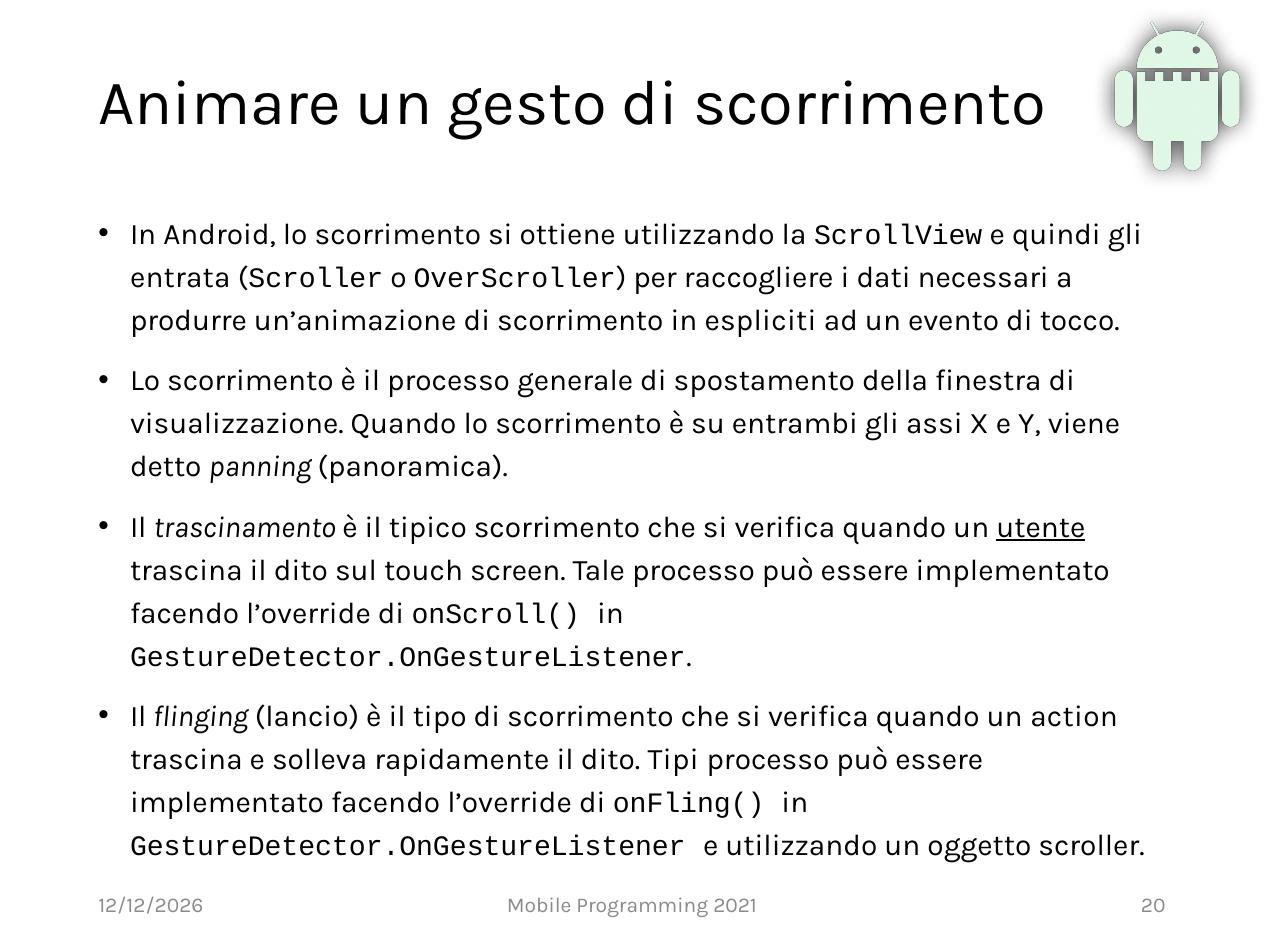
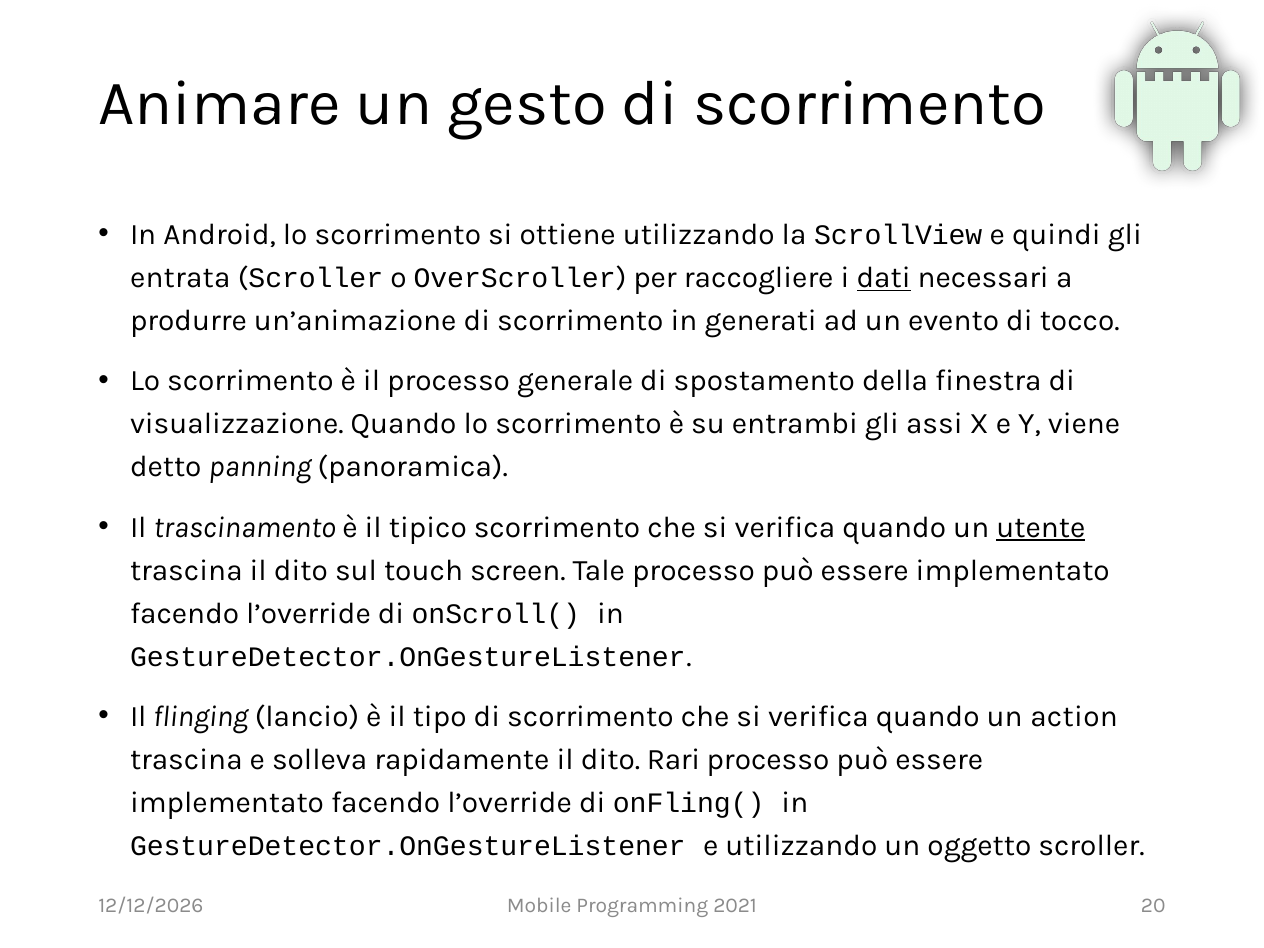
dati underline: none -> present (884, 278)
espliciti: espliciti -> generati (761, 321)
Tipi: Tipi -> Rari (674, 760)
